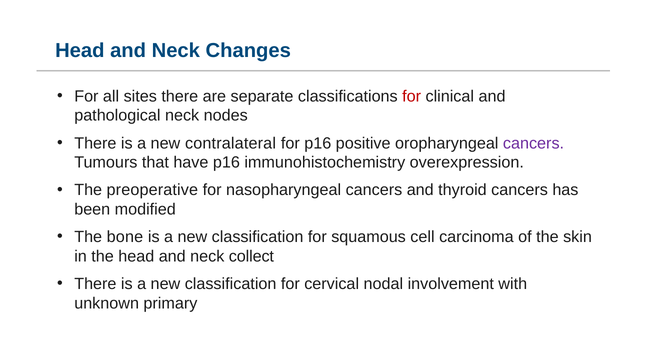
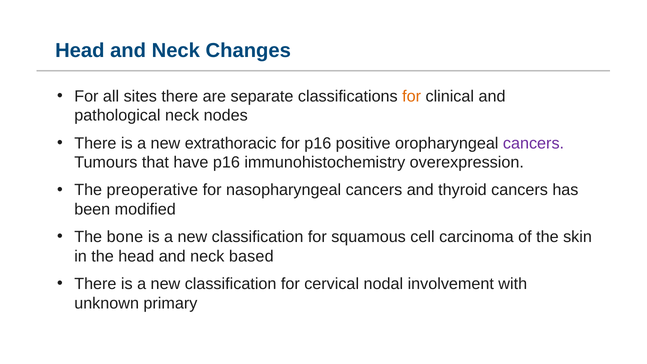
for colour: red -> orange (412, 96)
contralateral: contralateral -> extrathoracic (231, 143)
collect: collect -> based (251, 256)
